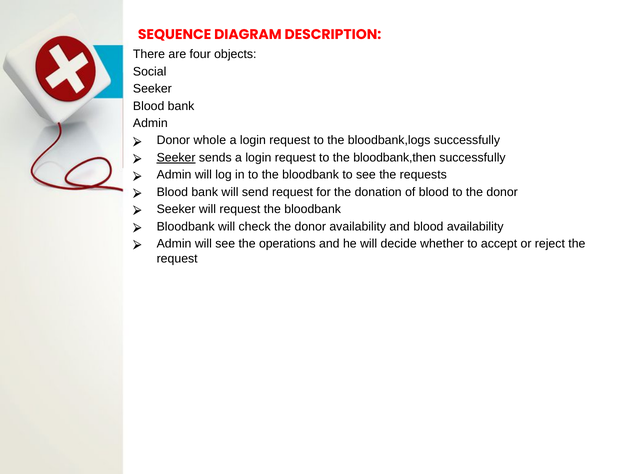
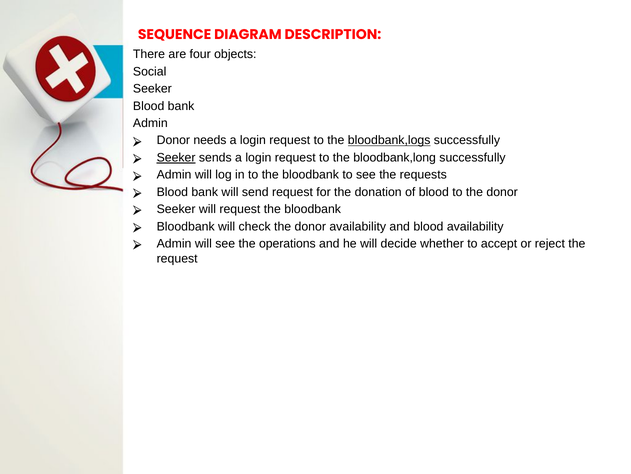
whole: whole -> needs (210, 140)
bloodbank,logs underline: none -> present (389, 140)
bloodbank,then: bloodbank,then -> bloodbank,long (395, 157)
